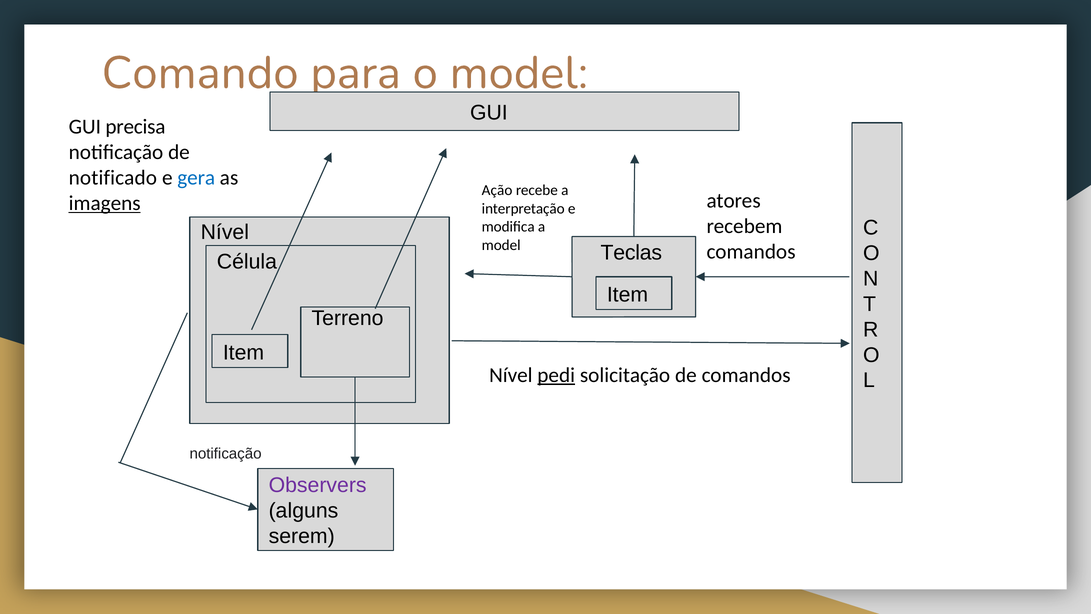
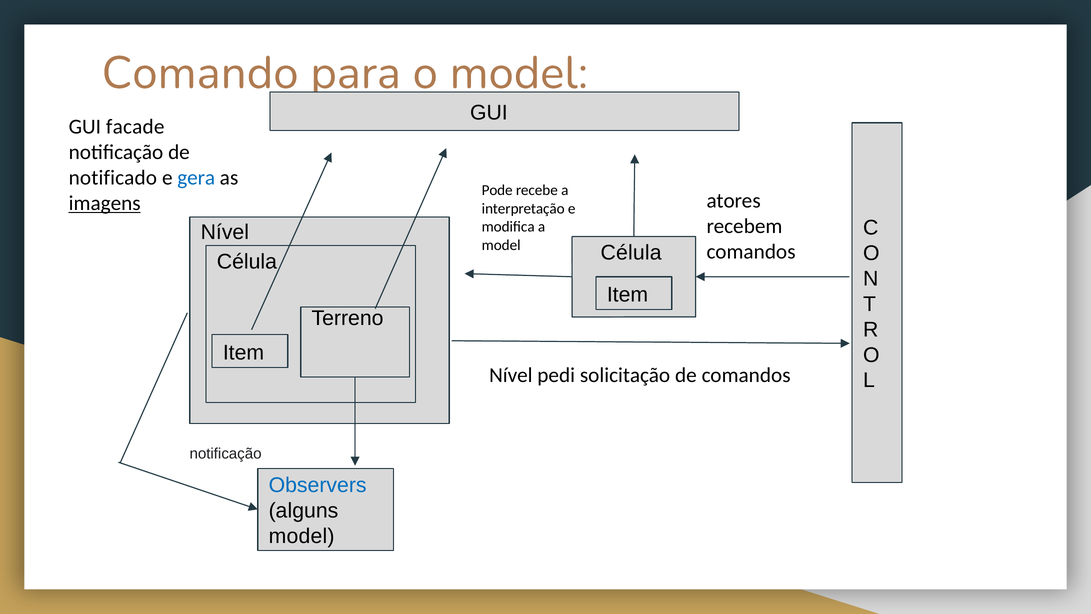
precisa: precisa -> facade (135, 127)
Ação: Ação -> Pode (497, 190)
Teclas: Teclas -> Célula (631, 253)
pedi underline: present -> none (556, 375)
Observers colour: purple -> blue (318, 485)
serem: serem -> model (302, 536)
